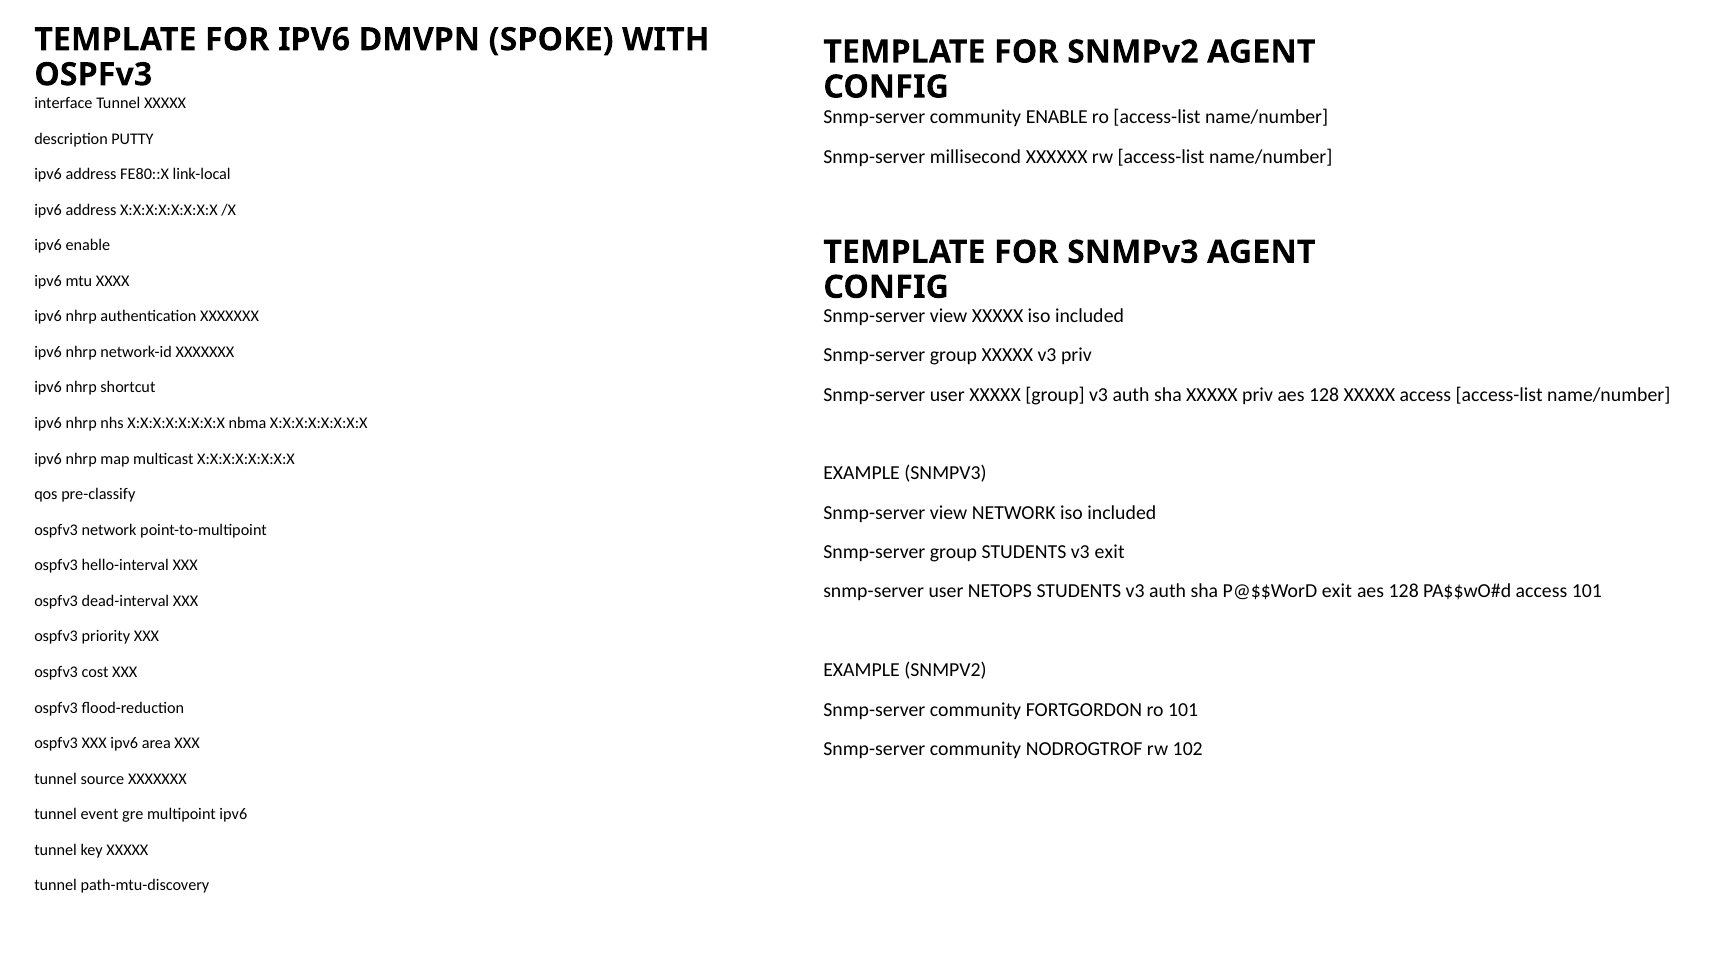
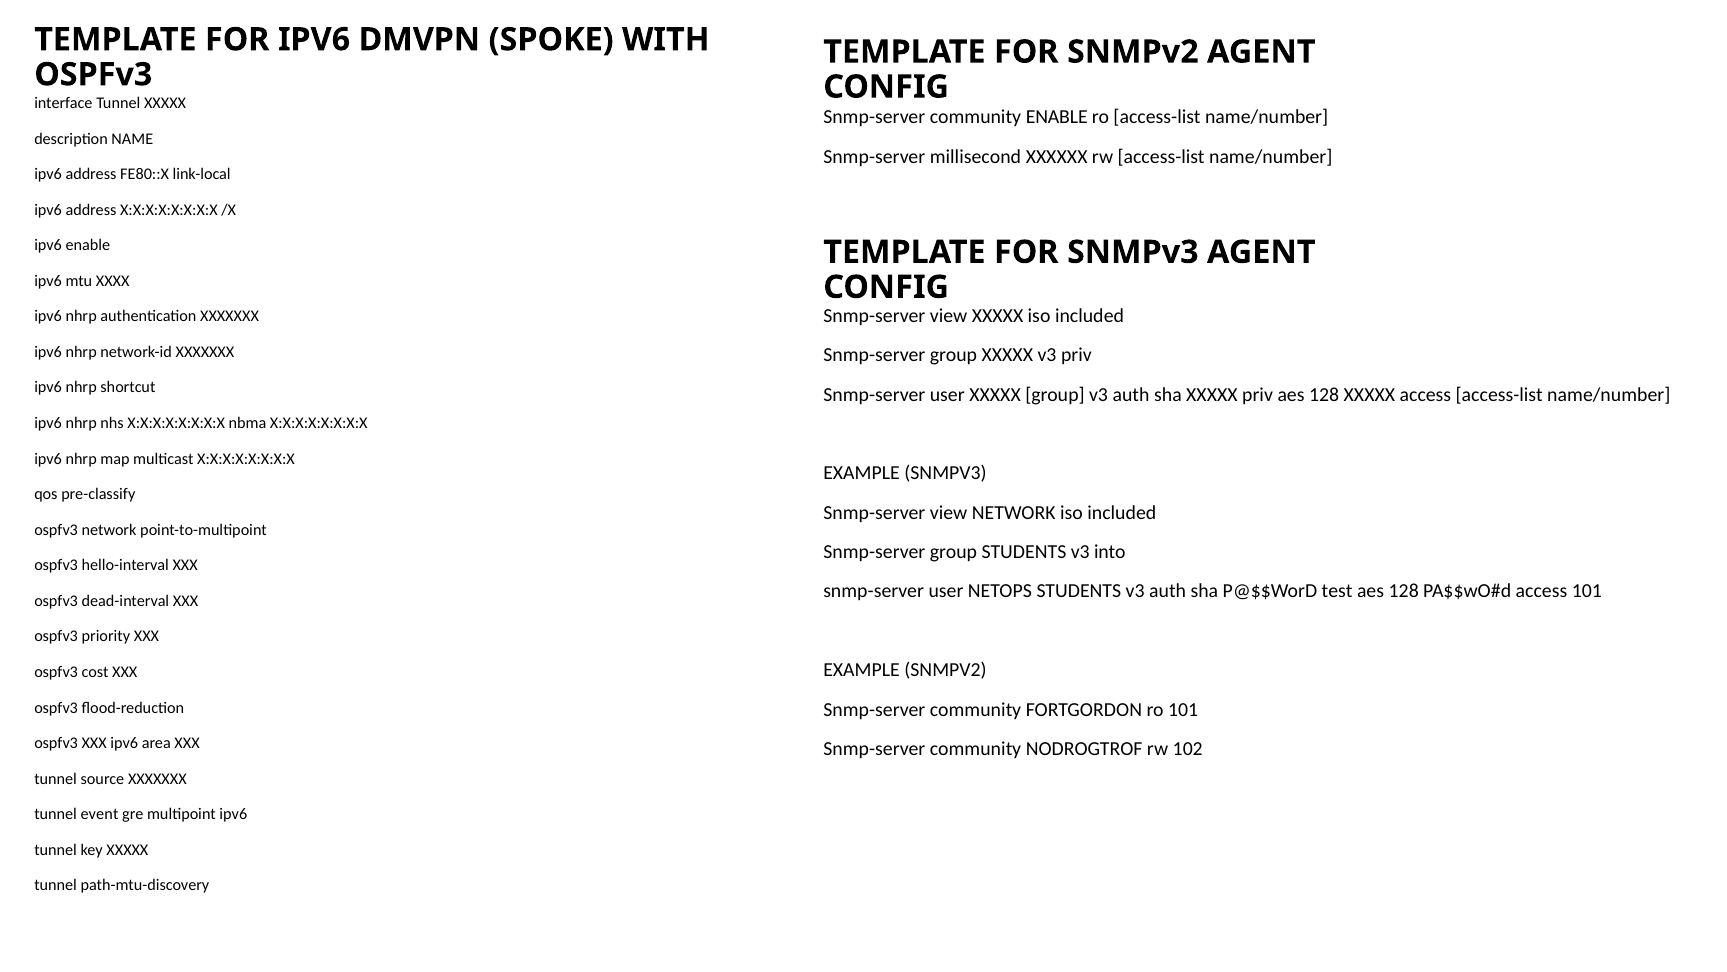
PUTTY: PUTTY -> NAME (132, 139)
v3 exit: exit -> into (1110, 552)
P@$$WorD exit: exit -> test (1337, 591)
